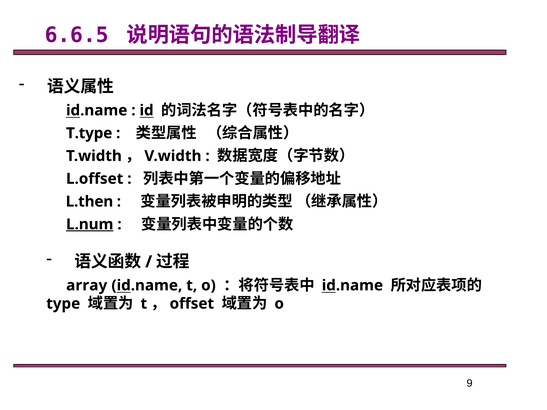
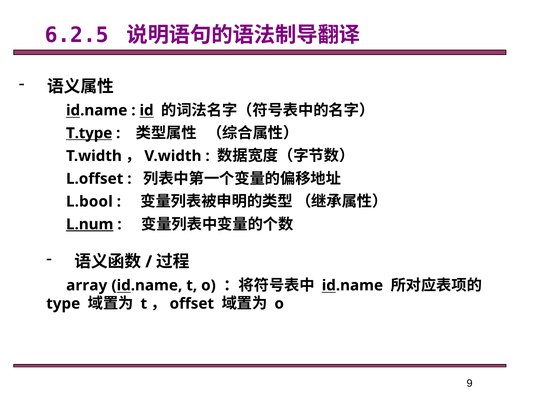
6.6.5: 6.6.5 -> 6.2.5 (77, 35)
T.type underline: none -> present (89, 133)
L.then: L.then -> L.bool (89, 202)
